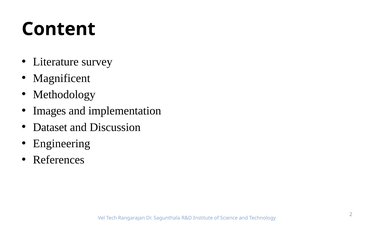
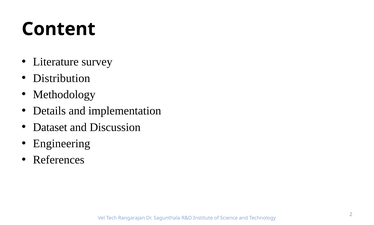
Magnificent: Magnificent -> Distribution (62, 78)
Images: Images -> Details (49, 111)
